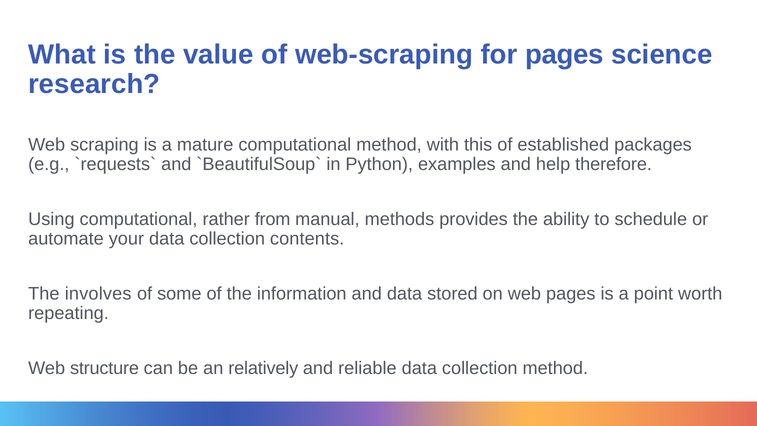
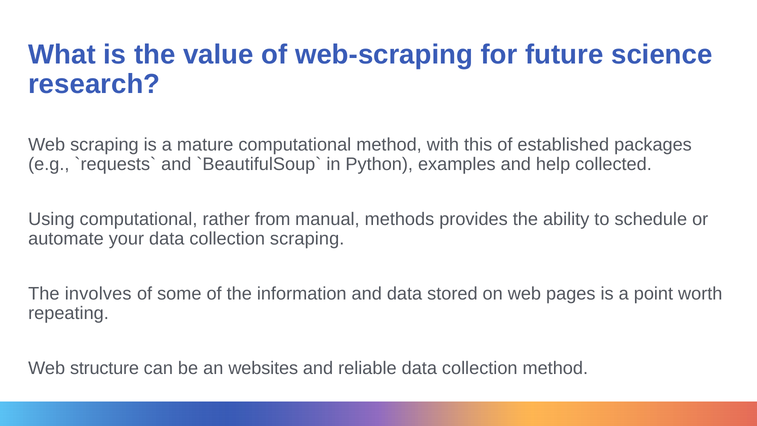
for pages: pages -> future (564, 54)
therefore: therefore -> collected (614, 164)
collection contents: contents -> scraping (307, 239)
relatively: relatively -> websites (263, 368)
